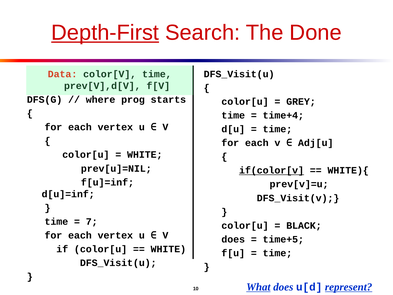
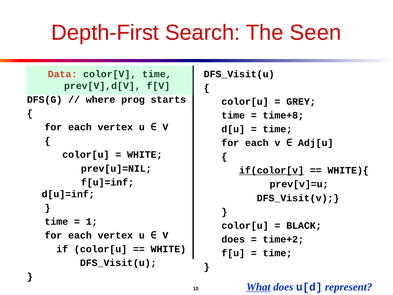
Depth-First underline: present -> none (105, 33)
Done: Done -> Seen (315, 33)
time+4: time+4 -> time+8 (283, 115)
7: 7 -> 1 (92, 221)
time+5: time+5 -> time+2 (283, 239)
represent underline: present -> none (349, 287)
